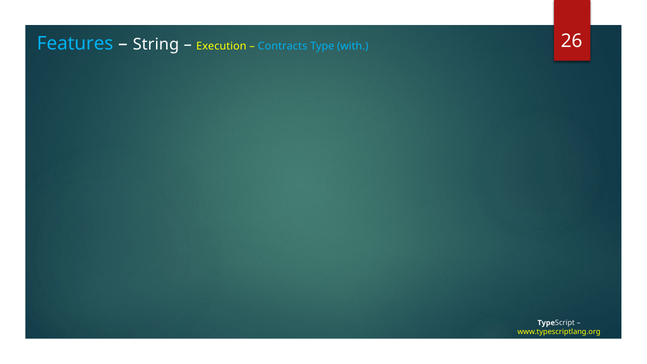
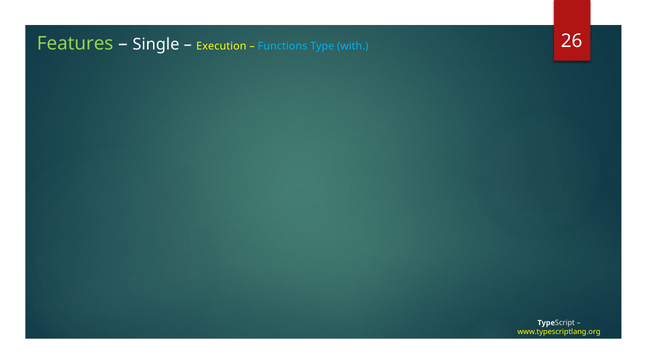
Features colour: light blue -> light green (75, 44)
String: String -> Single (156, 44)
Contracts: Contracts -> Functions (283, 46)
